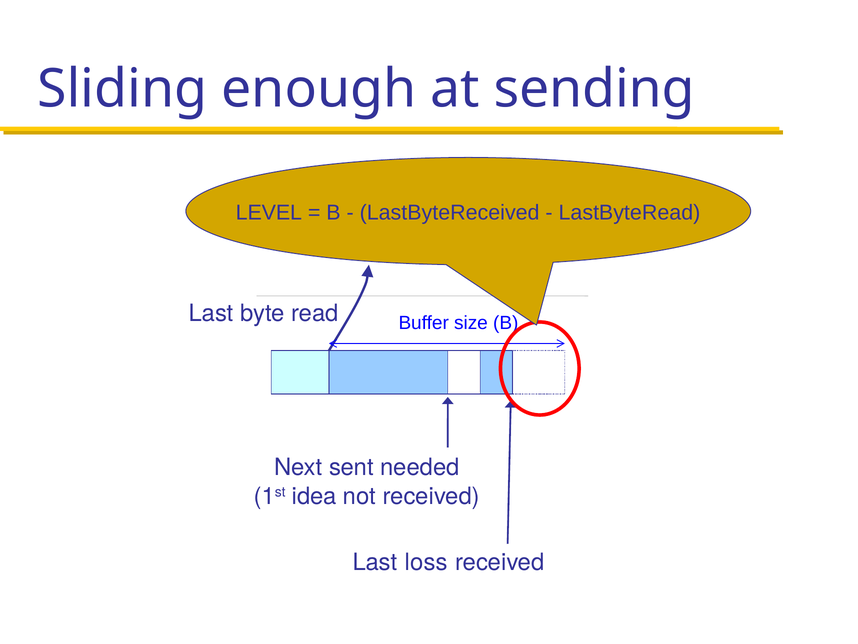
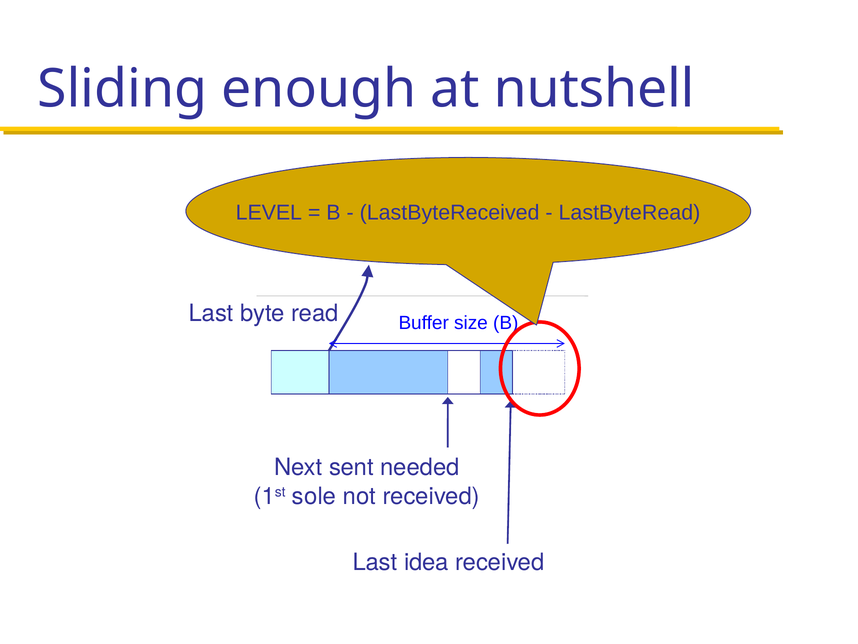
sending: sending -> nutshell (594, 89)
idea: idea -> sole (314, 496)
loss: loss -> idea (426, 562)
